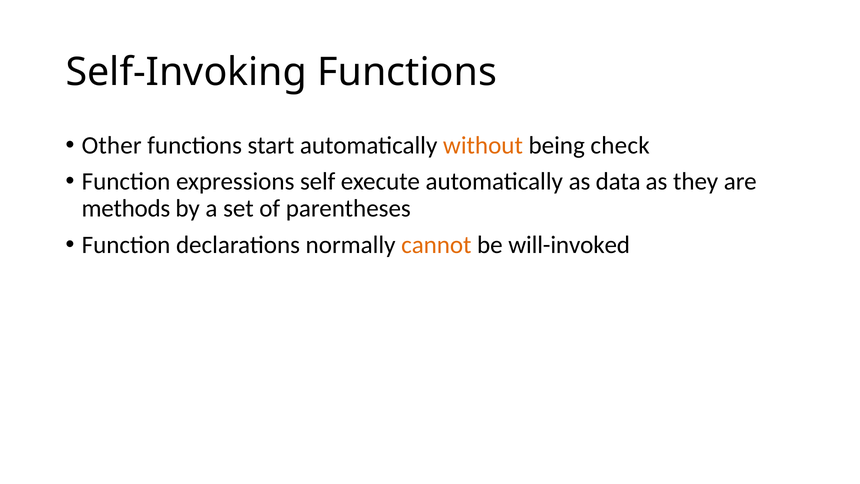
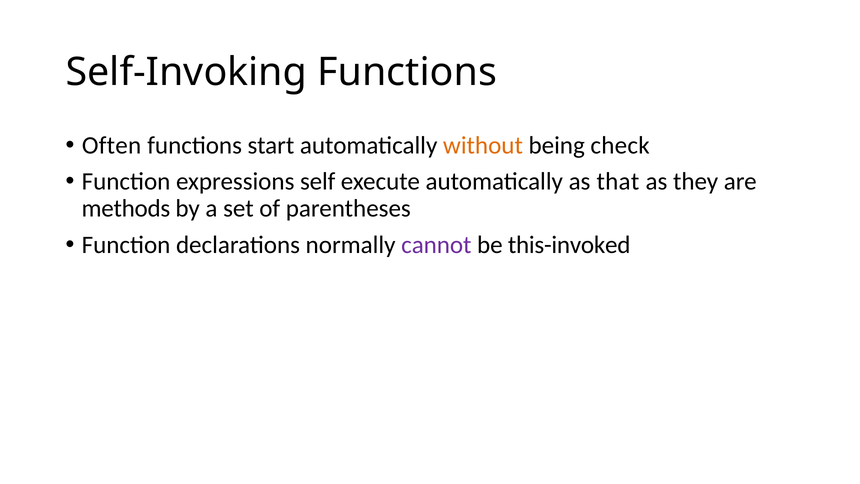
Other: Other -> Often (112, 145)
data: data -> that (618, 181)
cannot colour: orange -> purple (436, 245)
will-invoked: will-invoked -> this-invoked (569, 245)
